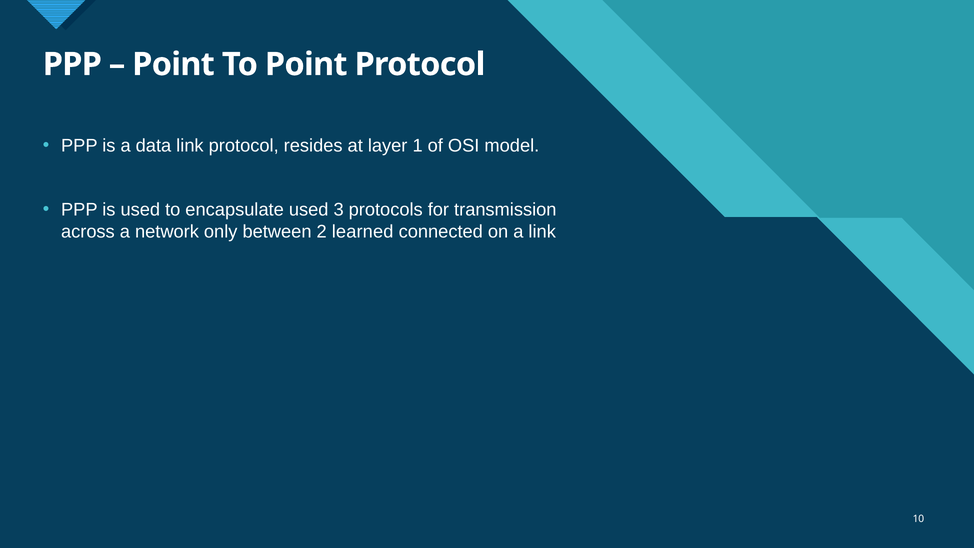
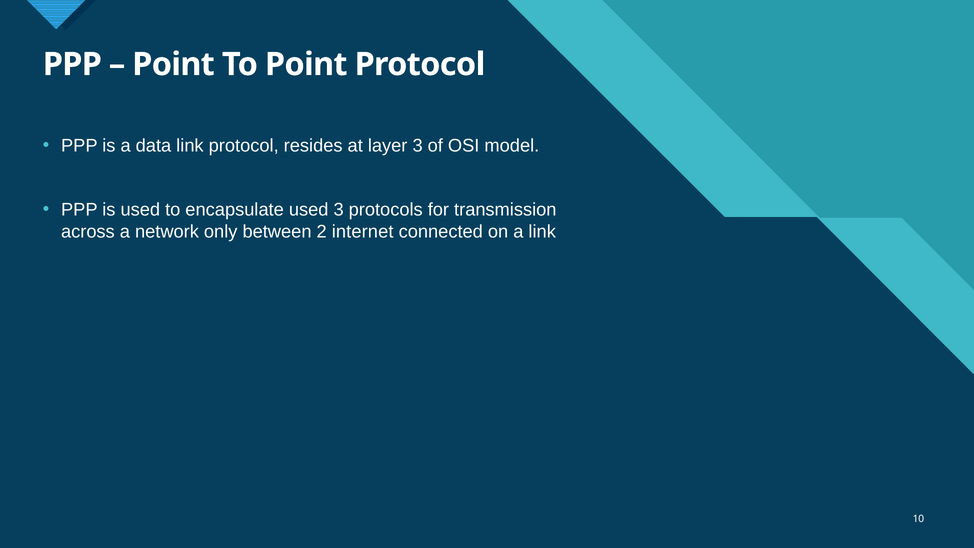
layer 1: 1 -> 3 (418, 146)
learned: learned -> internet (363, 232)
